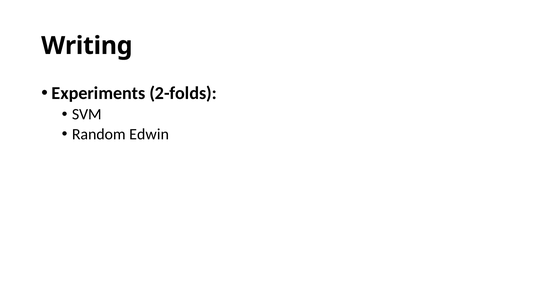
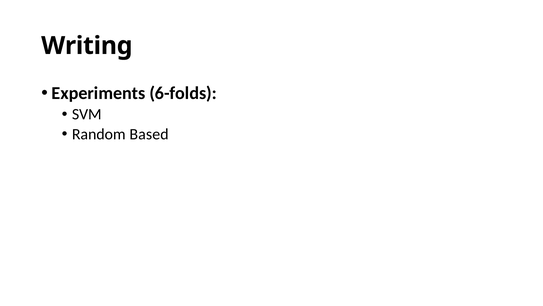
2-folds: 2-folds -> 6-folds (183, 93)
Edwin: Edwin -> Based (149, 134)
